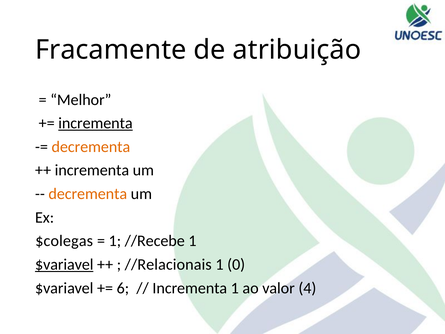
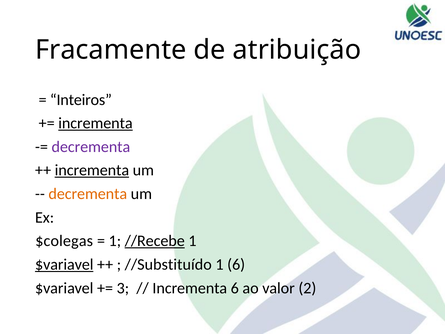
Melhor: Melhor -> Inteiros (81, 100)
decrementa colour: orange -> purple (91, 147)
incrementa underline: none -> present (92, 170)
//Recebe underline: none -> present (155, 241)
//Relacionais: //Relacionais -> //Substituído (168, 264)
1 0: 0 -> 6 (236, 264)
6: 6 -> 3 (123, 288)
Incrementa 1: 1 -> 6 (235, 288)
4: 4 -> 2 (307, 288)
